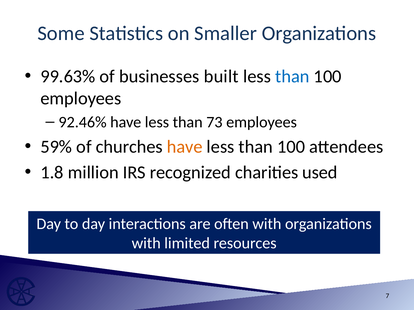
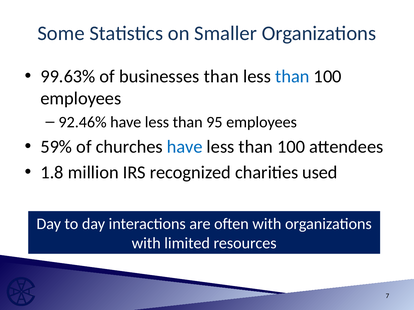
businesses built: built -> than (221, 76)
73: 73 -> 95 (214, 122)
have colour: orange -> blue (185, 147)
